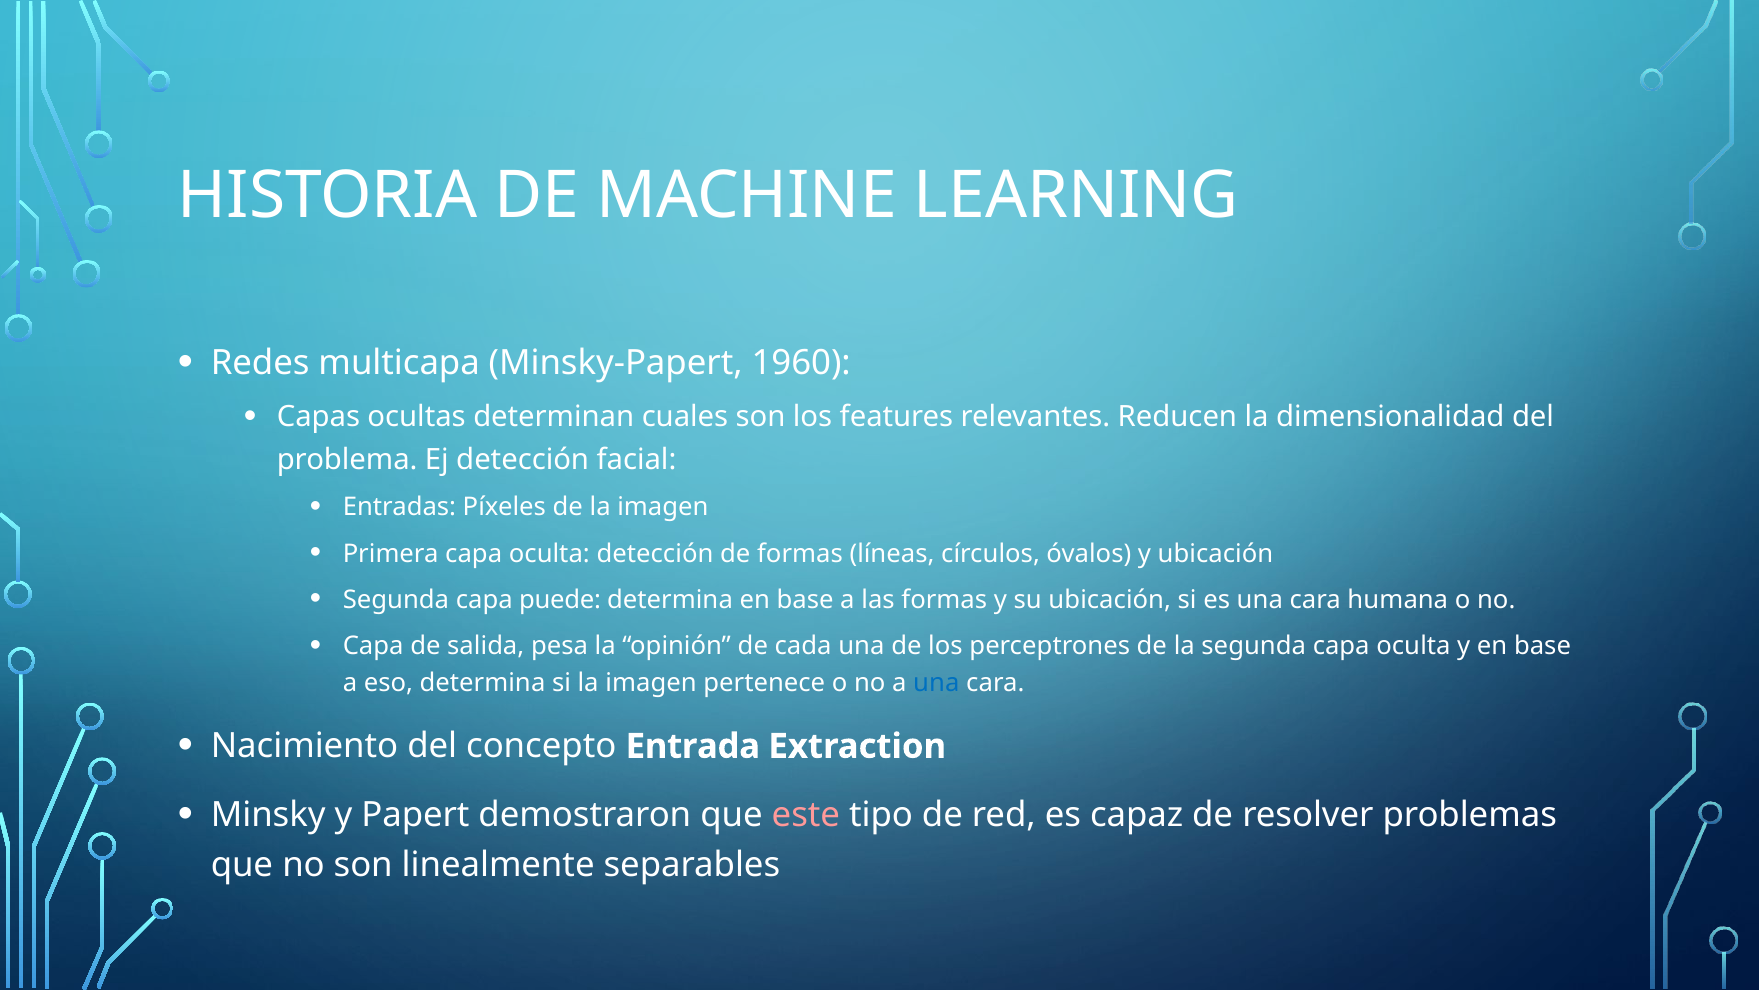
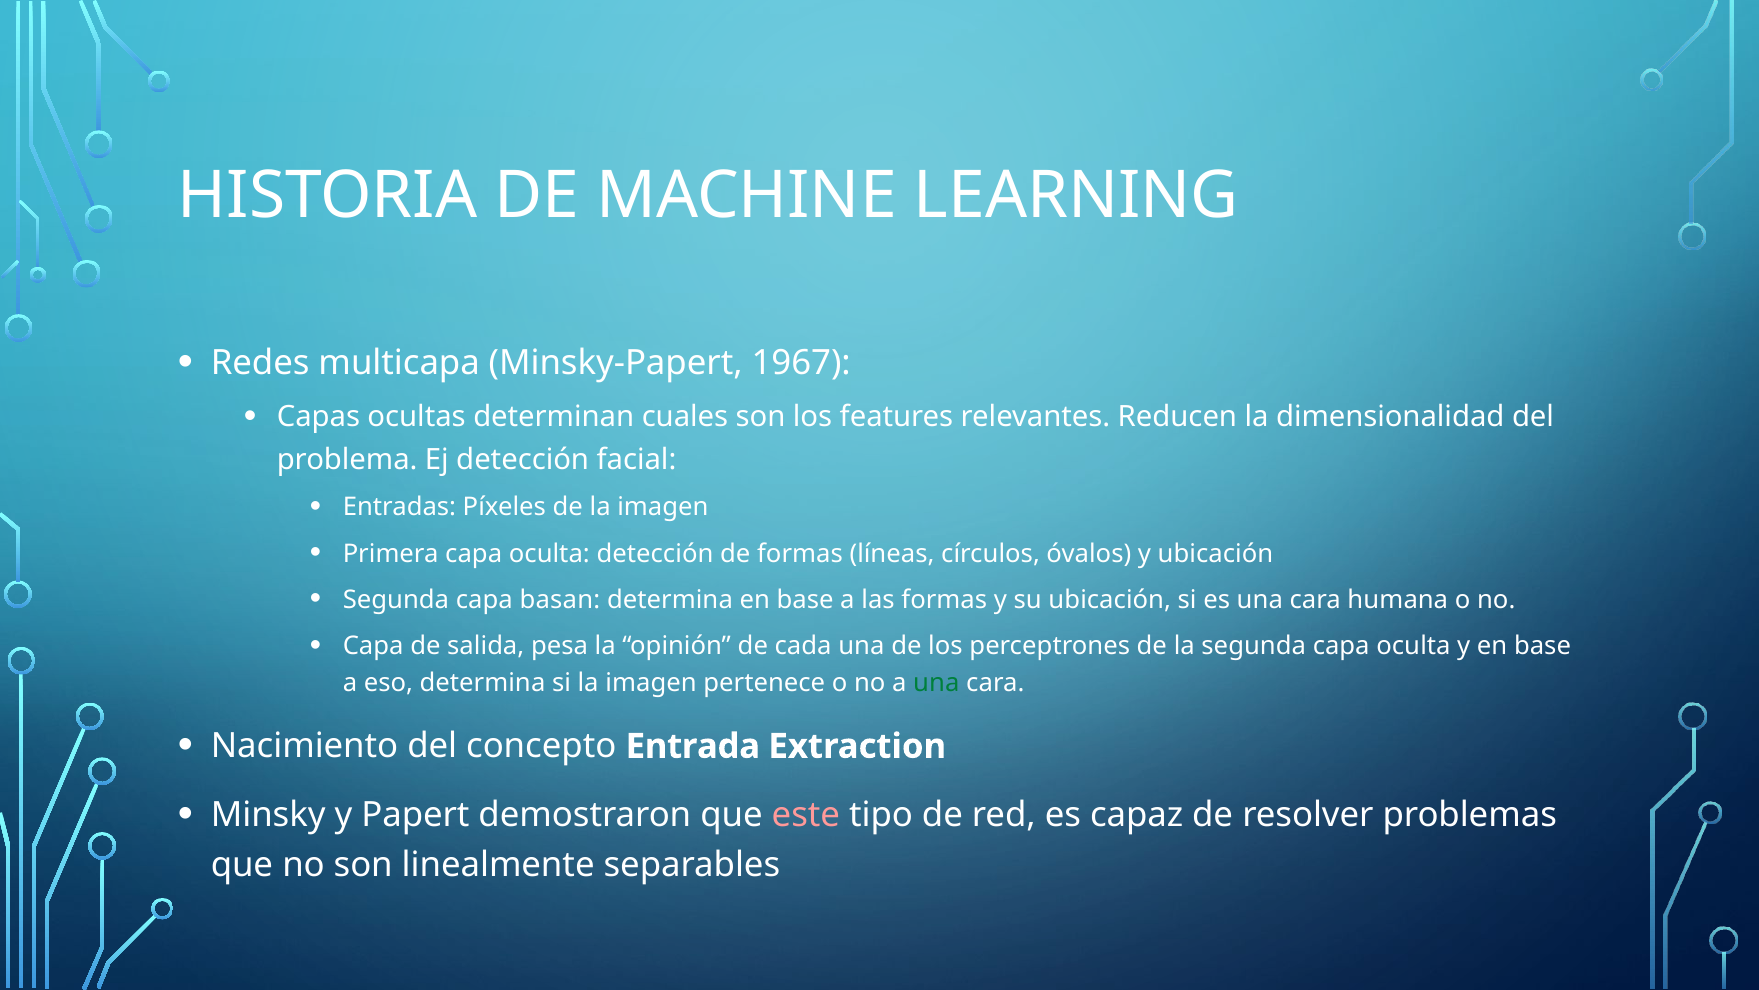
1960: 1960 -> 1967 (801, 363)
puede: puede -> basan (560, 599)
una colour: blue -> green (936, 682)
